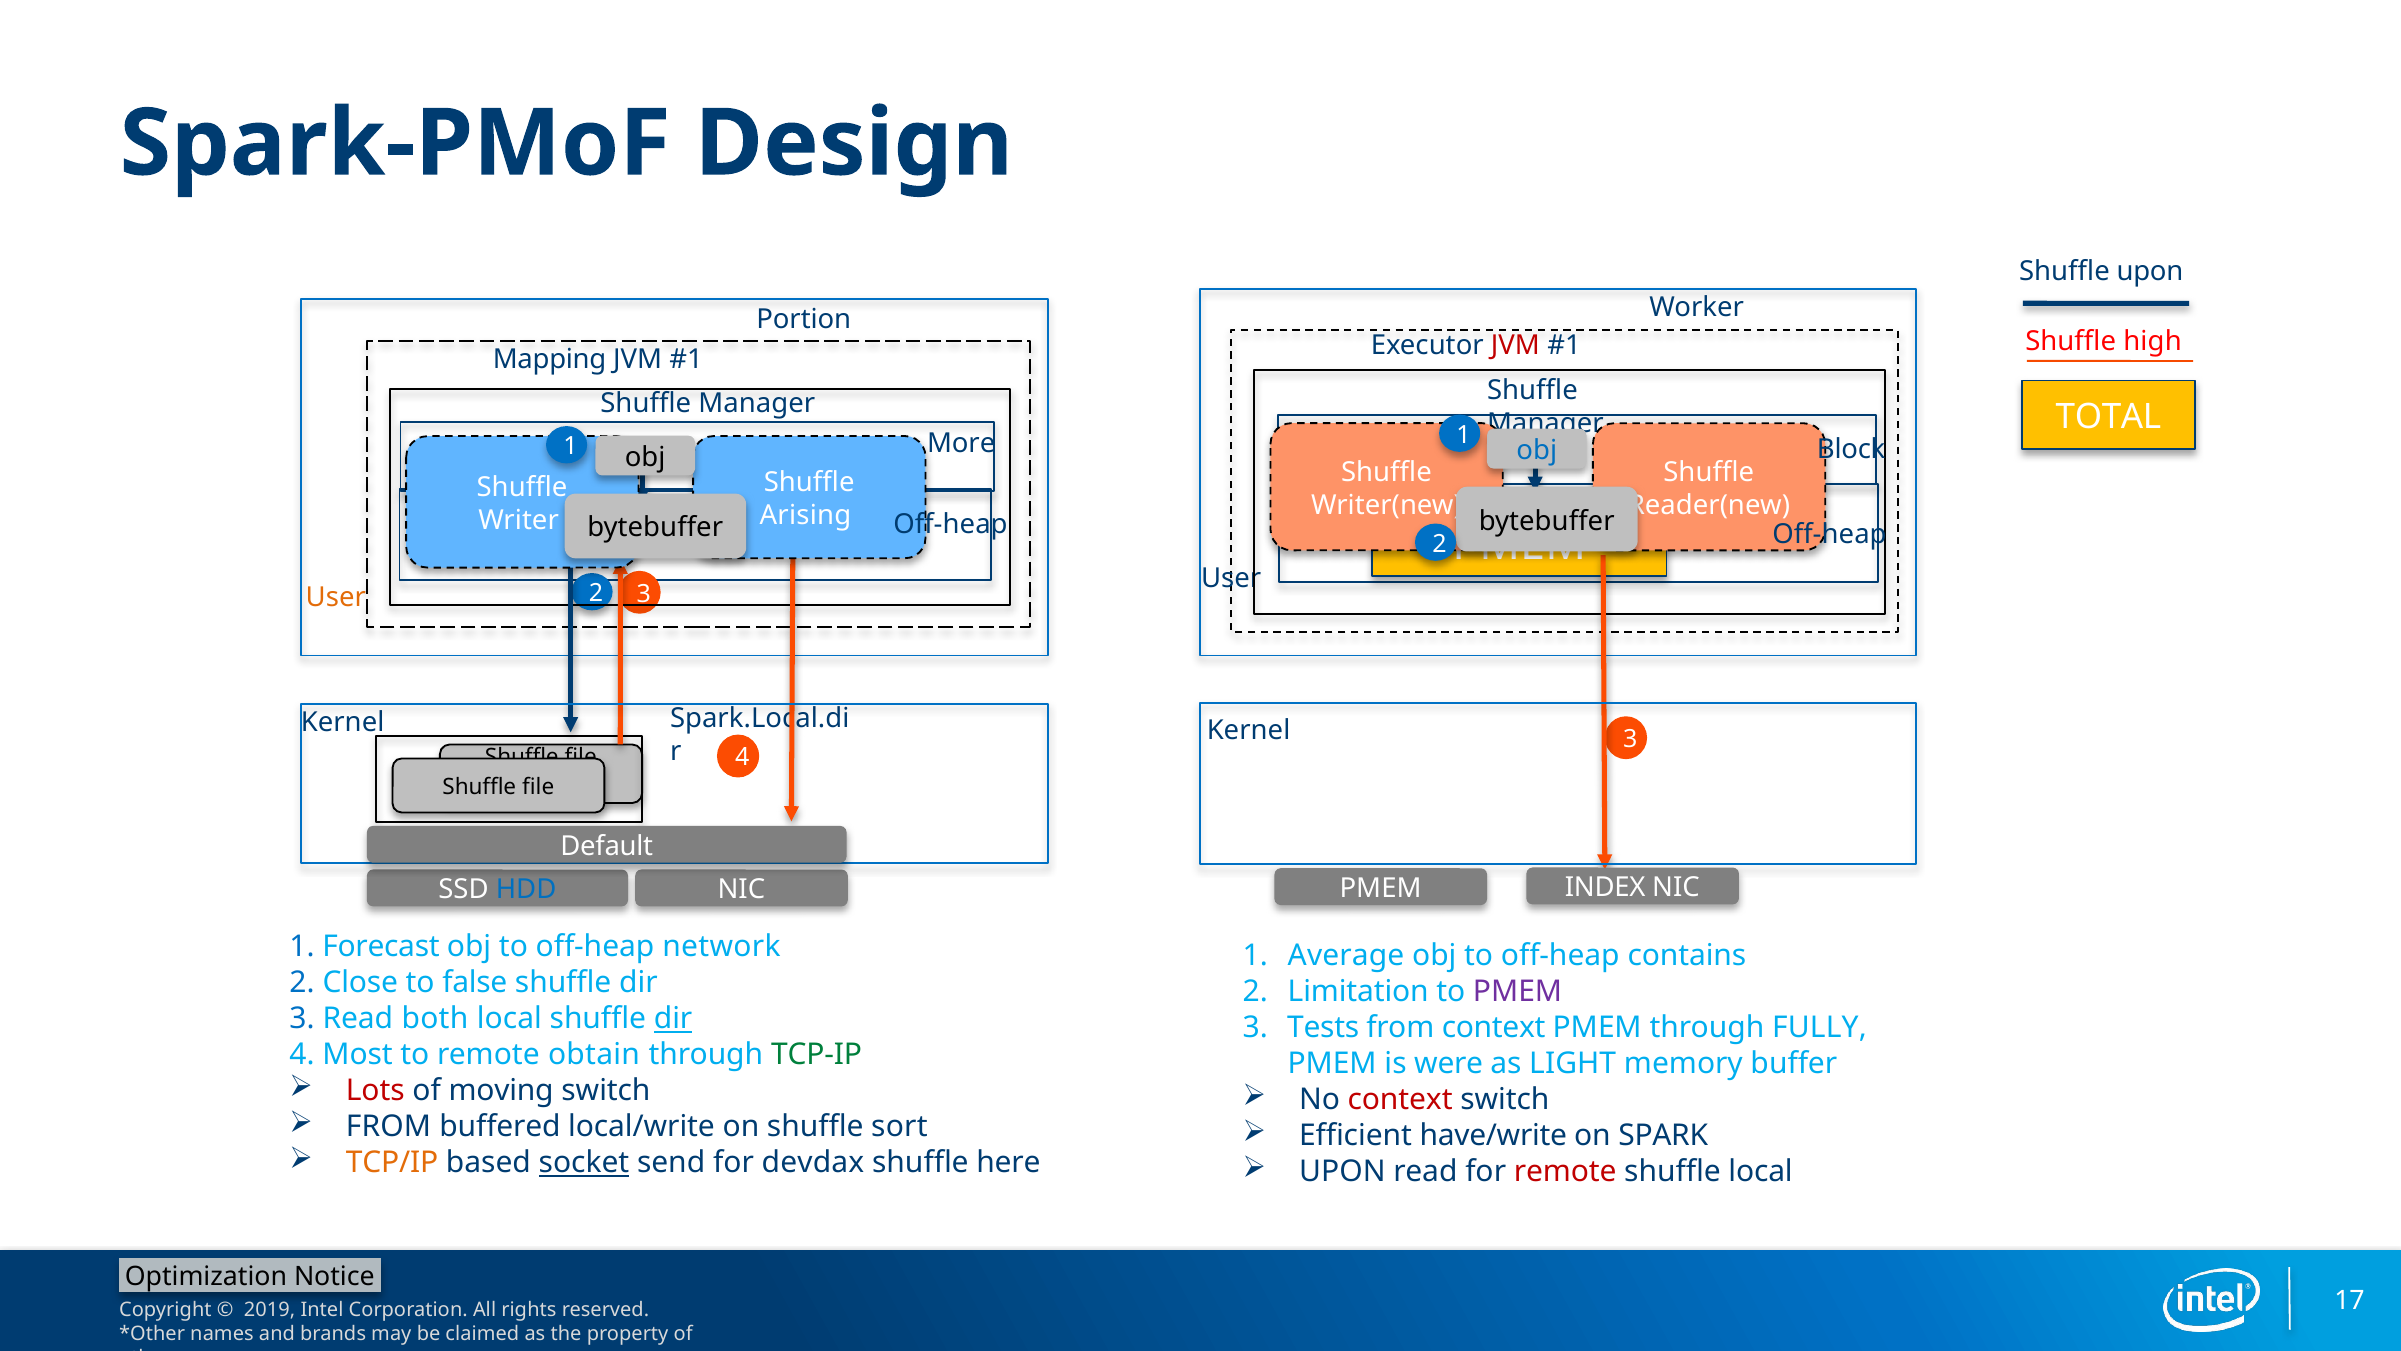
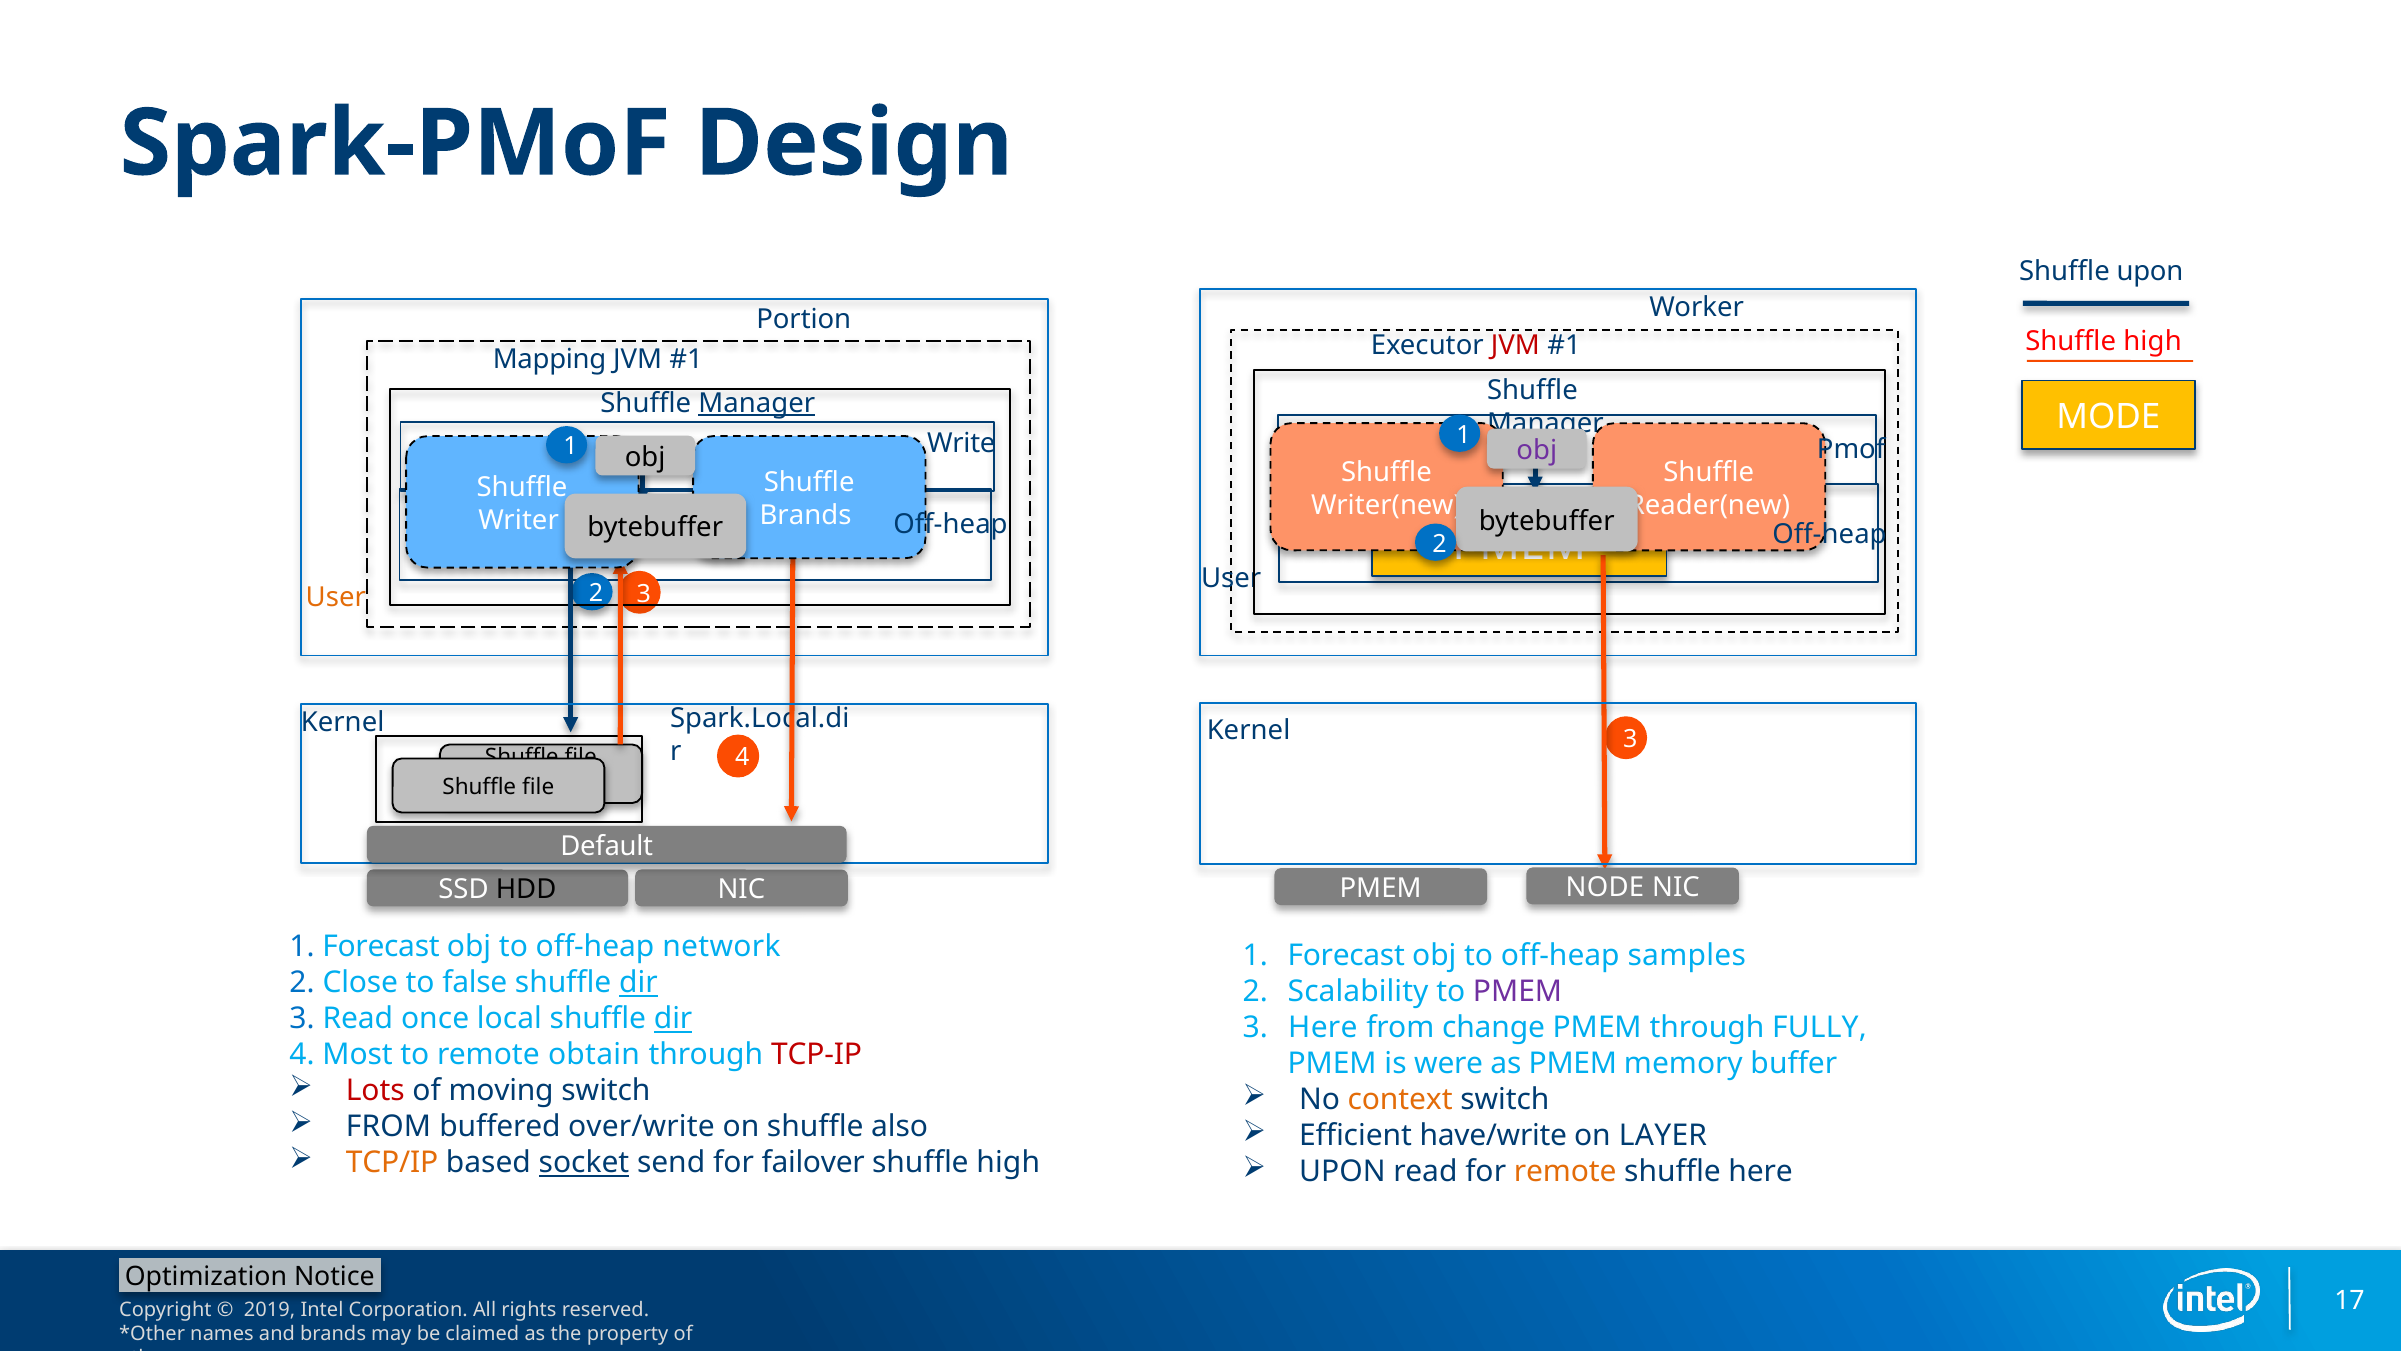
Manager underline: none -> present (757, 403)
TOTAL: TOTAL -> MODE (2108, 417)
More: More -> Write (961, 444)
Block: Block -> Pmof (1851, 449)
obj colour: blue -> purple (1537, 450)
Arising: Arising -> Brands (806, 515)
INDEX: INDEX -> NODE (1605, 888)
HDD colour: blue -> black (526, 890)
Average: Average -> Forecast (1346, 956)
contains: contains -> samples (1687, 956)
dir underline: none -> present (638, 983)
Limitation: Limitation -> Scalability (1358, 992)
both: both -> once (435, 1019)
3 Tests: Tests -> Here (1323, 1028)
from context: context -> change (1494, 1028)
TCP-IP colour: green -> red (817, 1055)
as LIGHT: LIGHT -> PMEM (1573, 1064)
context colour: red -> orange (1400, 1100)
local/write: local/write -> over/write (641, 1127)
sort: sort -> also (900, 1127)
SPARK: SPARK -> LAYER (1663, 1136)
devdax: devdax -> failover (813, 1163)
here: here -> high (1008, 1163)
remote colour: red -> orange (1565, 1172)
shuffle local: local -> here (1761, 1172)
